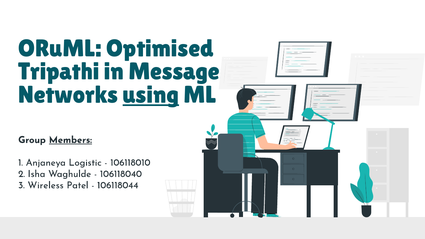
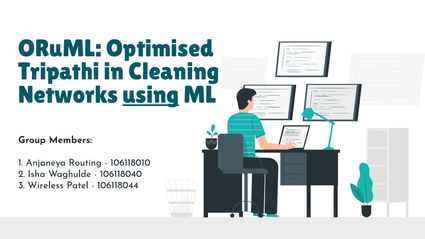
Message: Message -> Cleaning (174, 72)
Members underline: present -> none (70, 140)
Logistic: Logistic -> Routing (85, 163)
